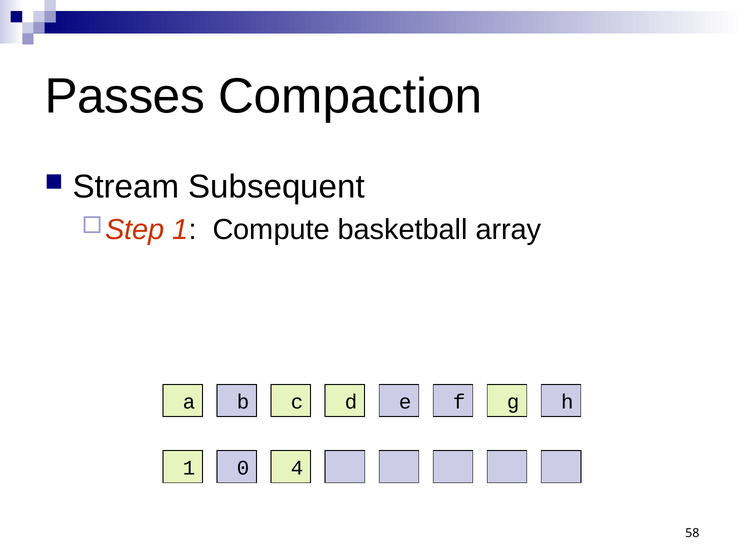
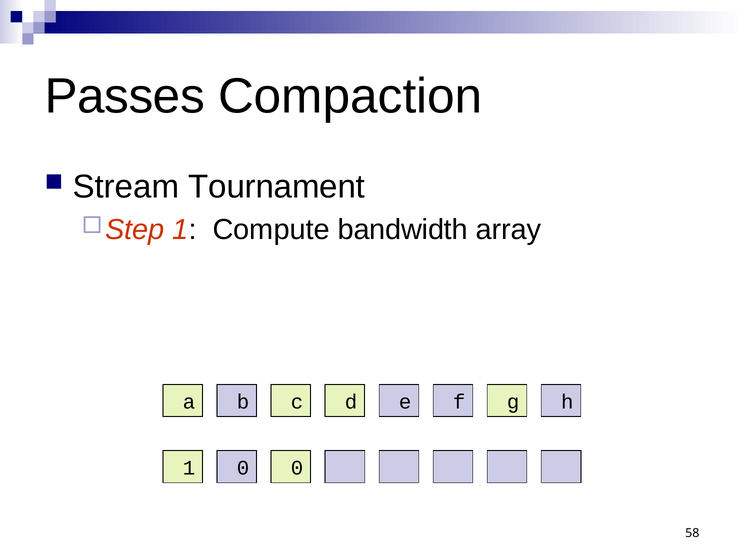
Subsequent: Subsequent -> Tournament (277, 187)
basketball: basketball -> bandwidth (403, 230)
0 4: 4 -> 0 (297, 468)
